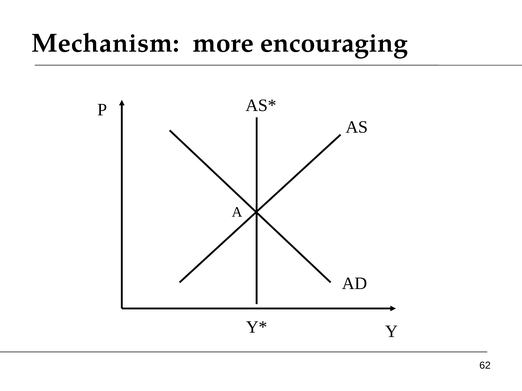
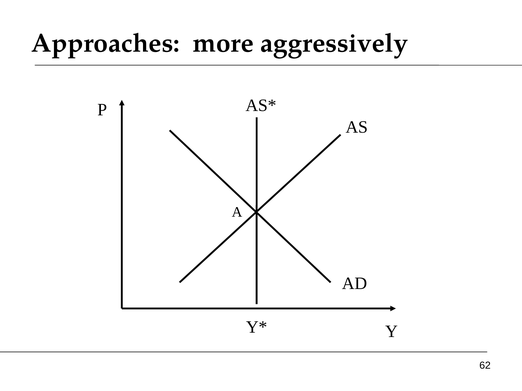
Mechanism: Mechanism -> Approaches (106, 43)
encouraging: encouraging -> aggressively (334, 43)
